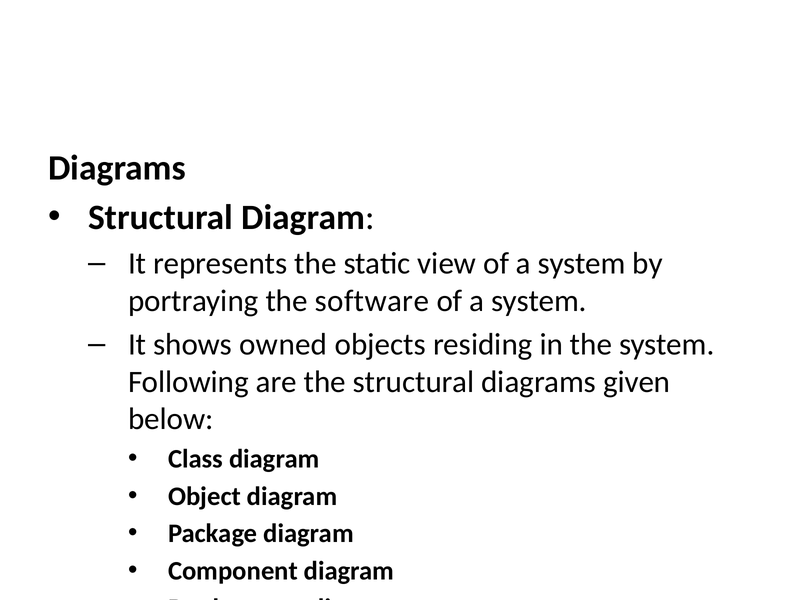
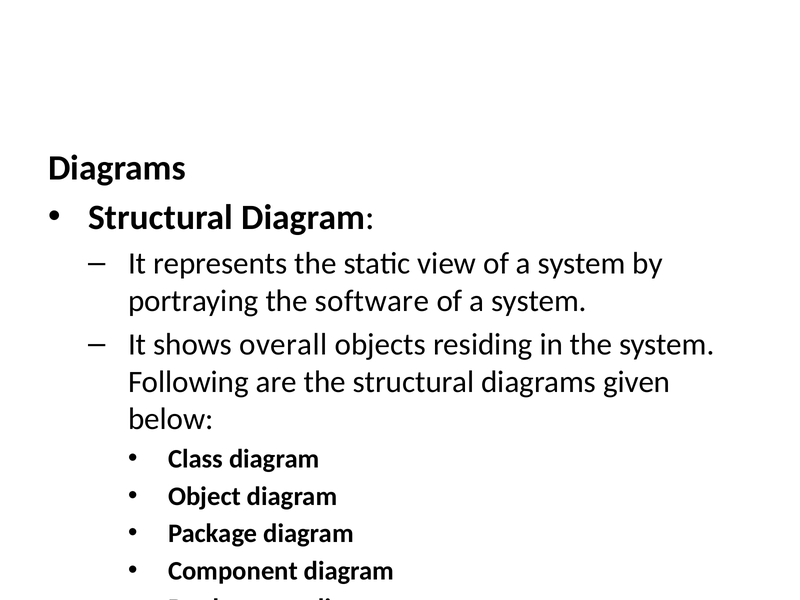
owned: owned -> overall (283, 345)
